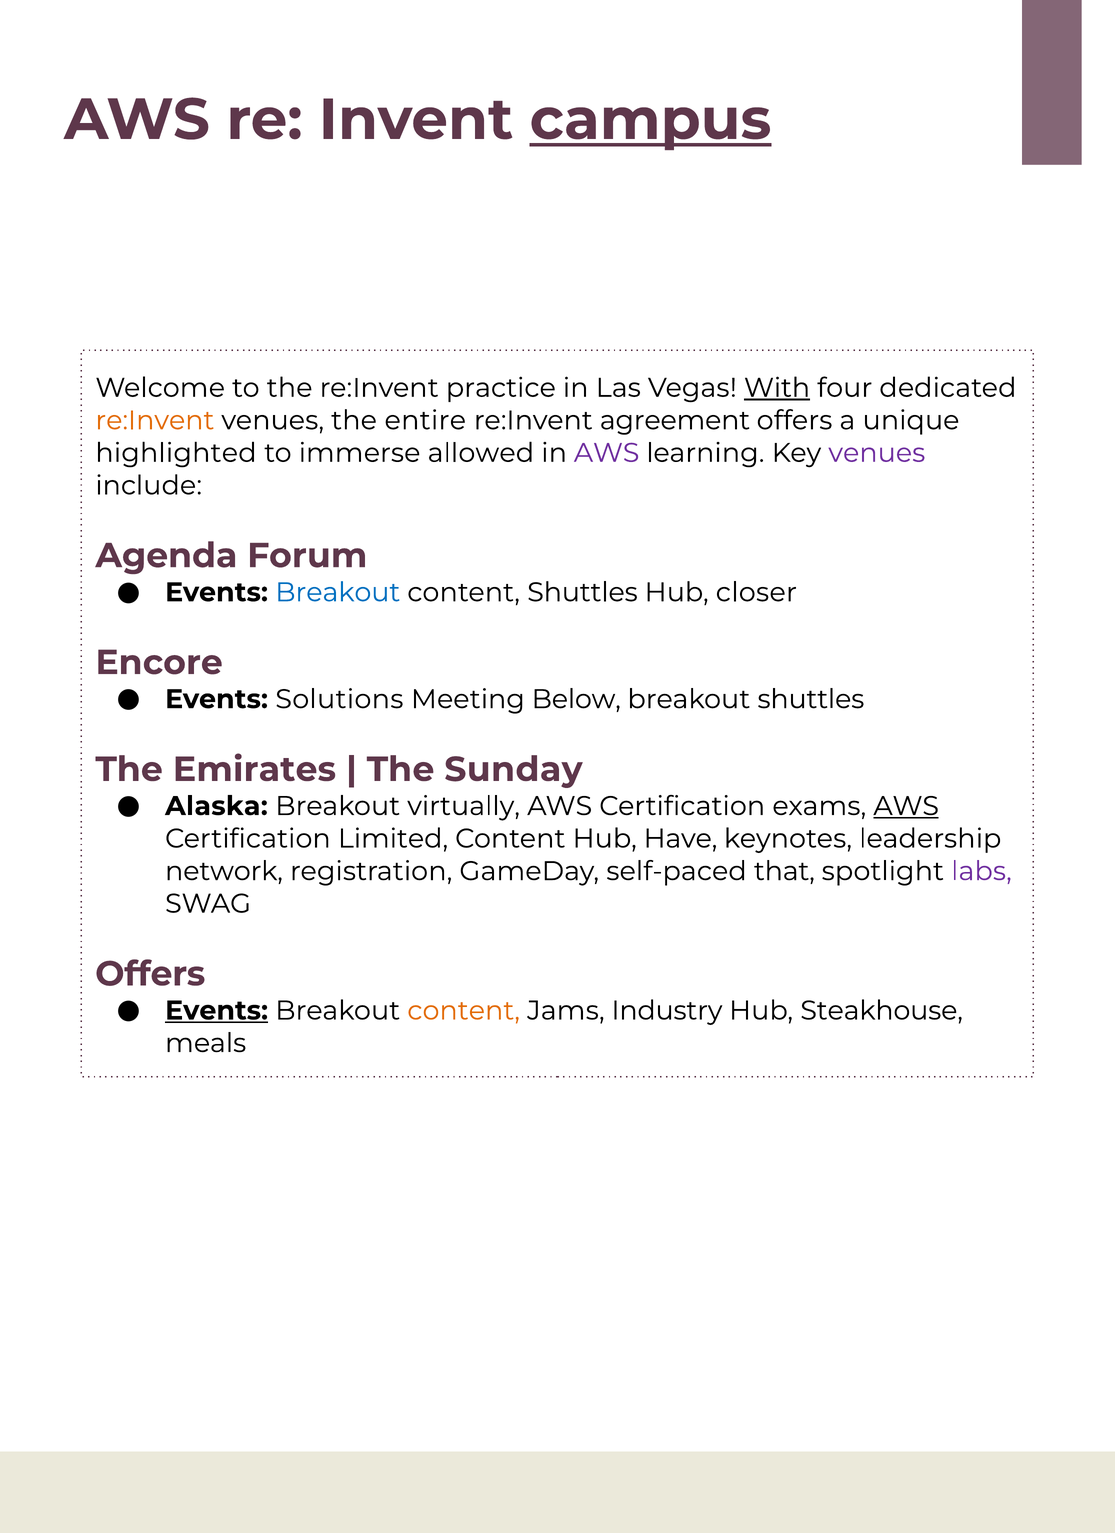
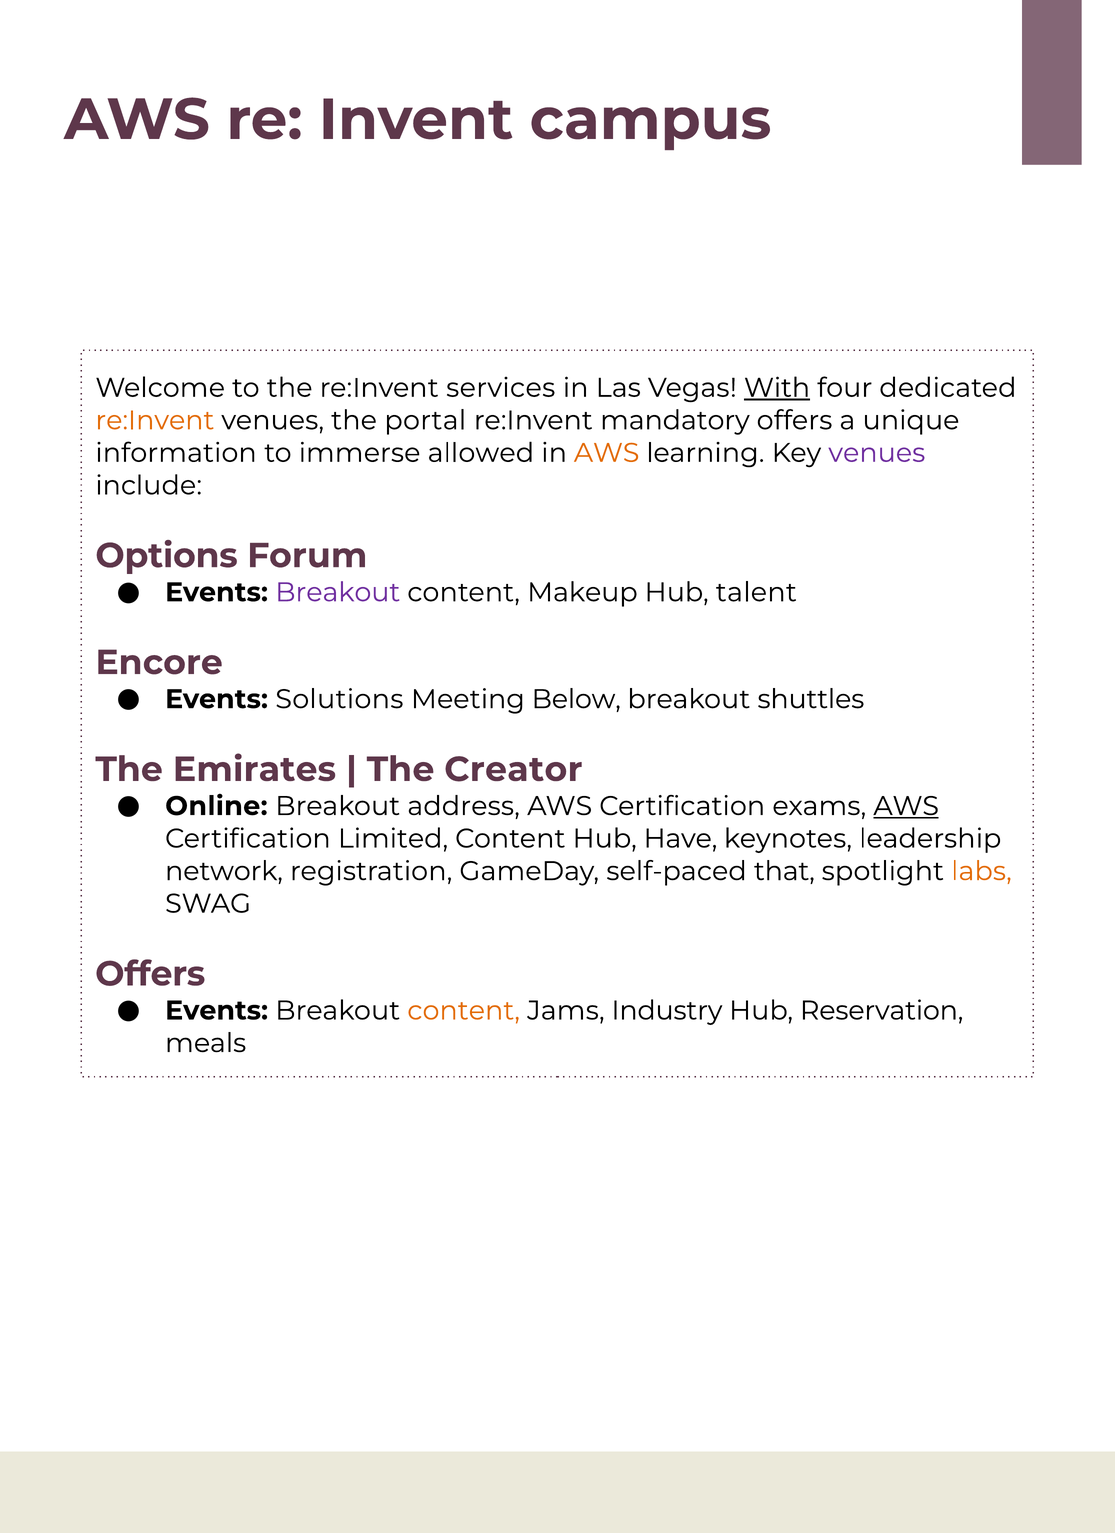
campus underline: present -> none (651, 120)
practice: practice -> services (501, 388)
entire: entire -> portal (425, 420)
agreement: agreement -> mandatory (675, 420)
highlighted: highlighted -> information (176, 453)
AWS colour: purple -> orange (607, 453)
Agenda: Agenda -> Options (167, 556)
Breakout colour: blue -> purple (338, 592)
content Shuttles: Shuttles -> Makeup (582, 592)
closer: closer -> talent (756, 592)
Sunday: Sunday -> Creator (513, 770)
Alaska: Alaska -> Online (216, 806)
virtually: virtually -> address (464, 806)
labs colour: purple -> orange (981, 871)
Events underline: present -> none (217, 1011)
Steakhouse: Steakhouse -> Reservation (882, 1011)
